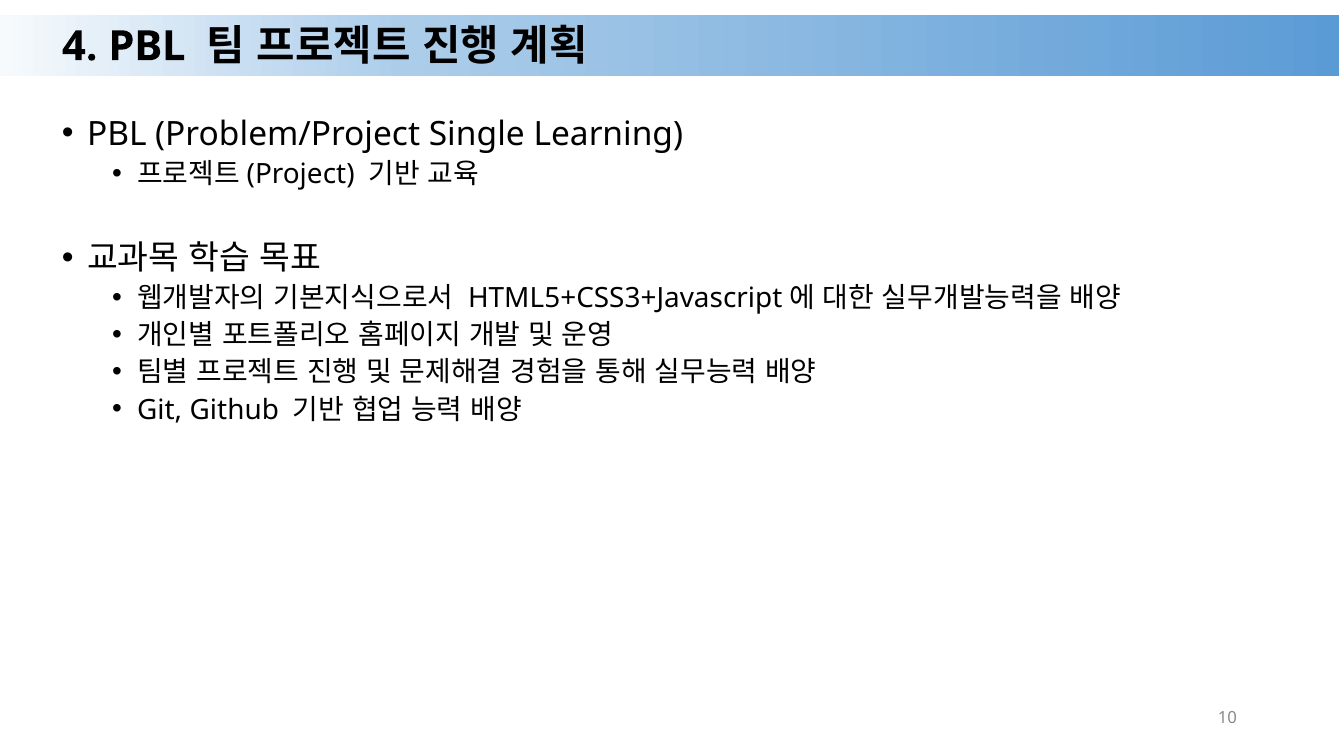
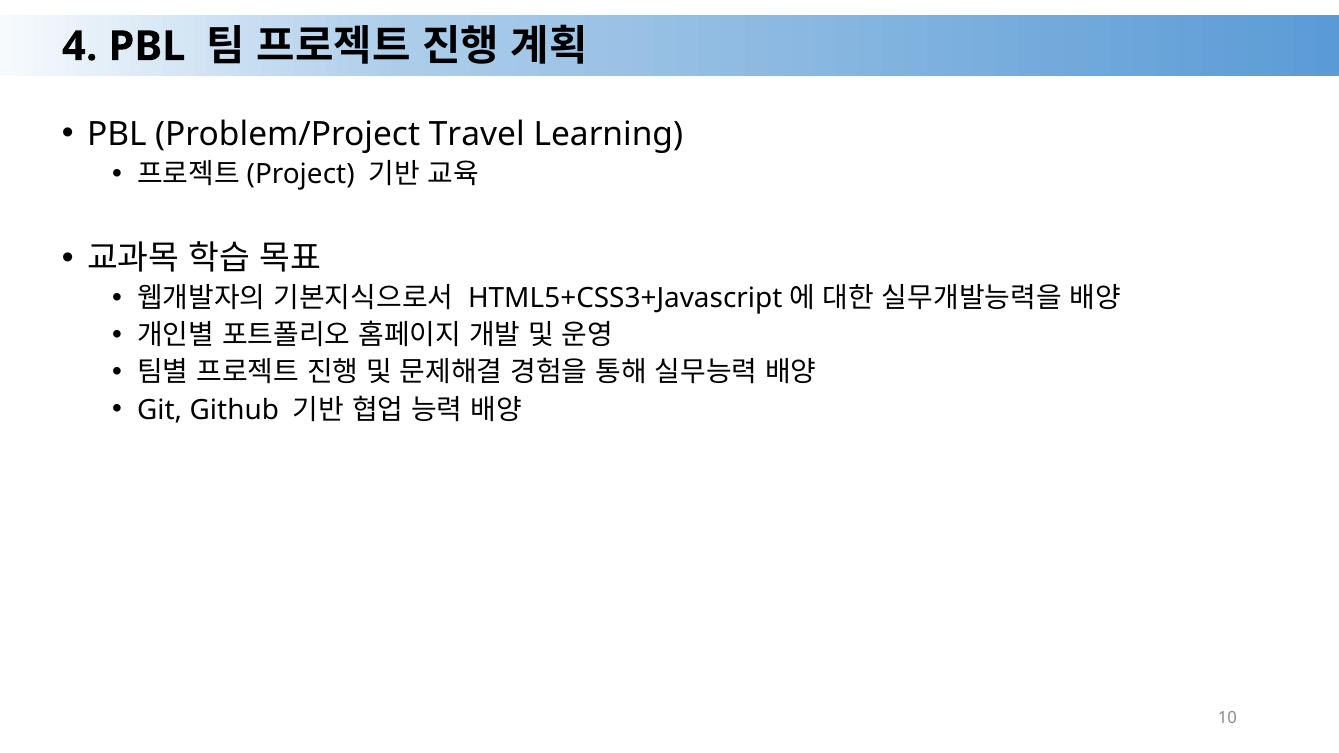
Single: Single -> Travel (477, 134)
